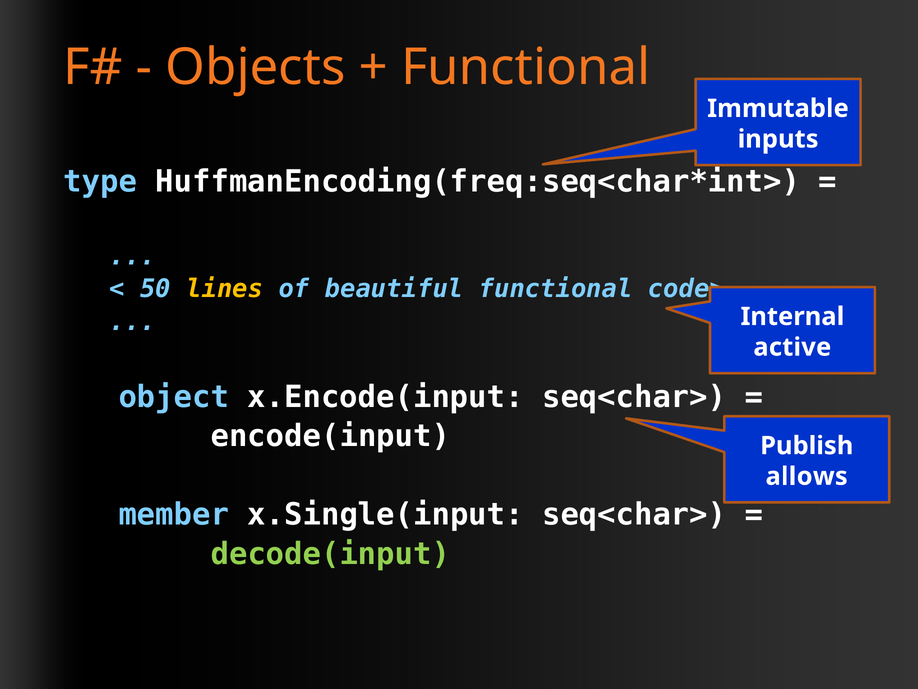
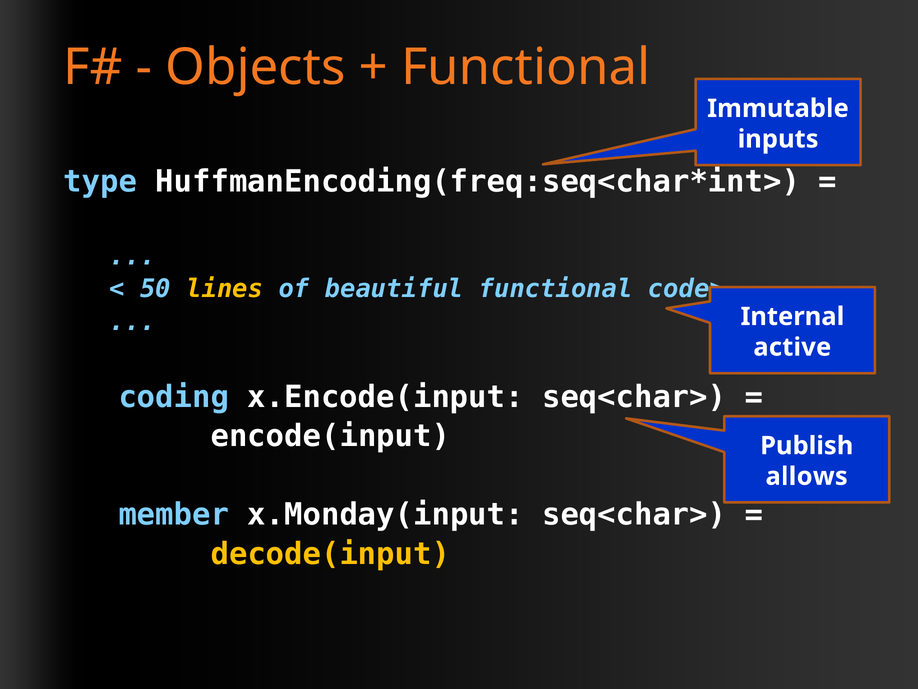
object: object -> coding (174, 397)
x.Single(input: x.Single(input -> x.Monday(input (386, 514)
decode(input colour: light green -> yellow (330, 553)
